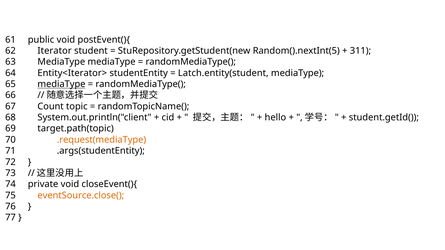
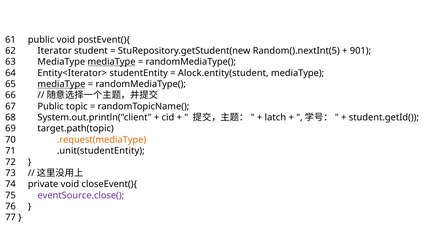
311: 311 -> 901 (360, 51)
mediaType underline: none -> present (112, 62)
Latch.entity(student: Latch.entity(student -> Alock.entity(student (223, 73)
67 Count: Count -> Public (51, 106)
hello: hello -> latch (275, 118)
.args(studentEntity: .args(studentEntity -> .unit(studentEntity (101, 151)
eventSource.close( colour: orange -> purple (81, 196)
